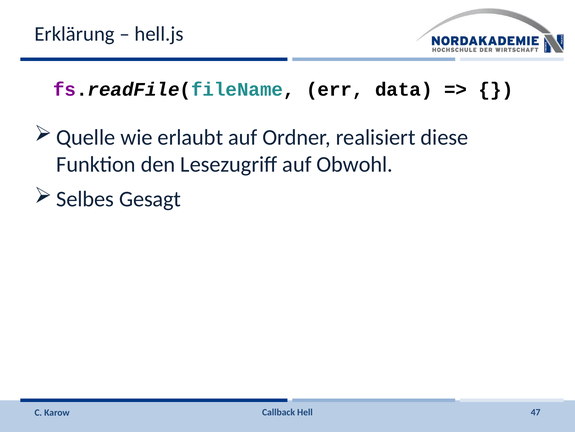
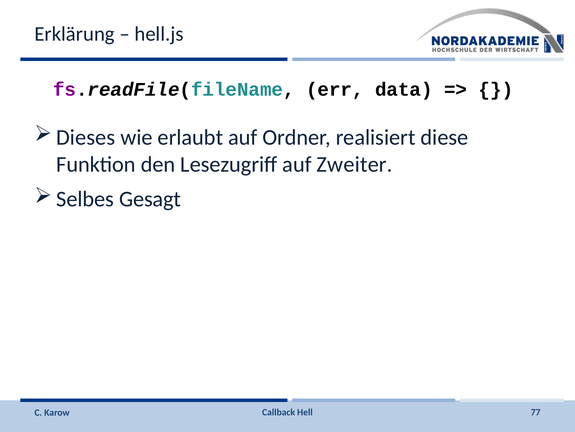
Quelle: Quelle -> Dieses (86, 137)
Obwohl: Obwohl -> Zweiter (355, 164)
47: 47 -> 77 (536, 412)
